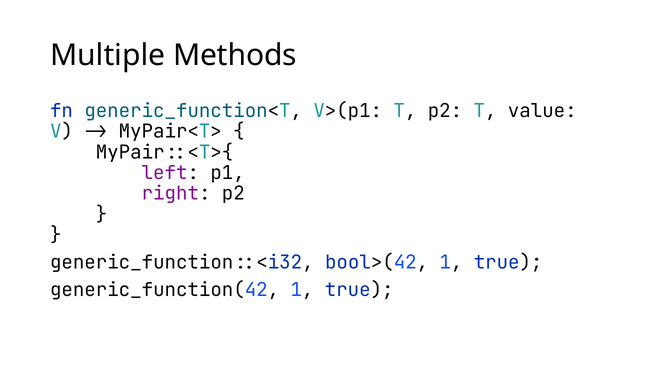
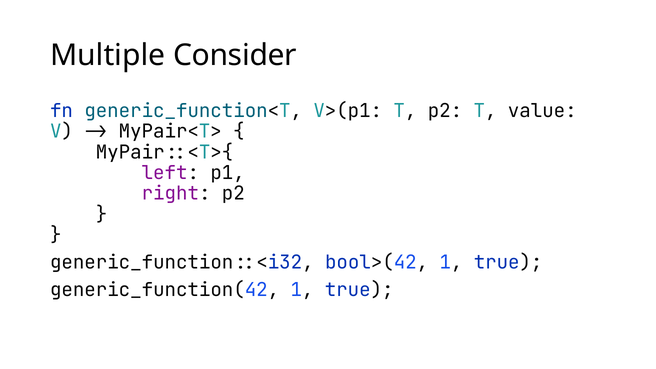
Methods: Methods -> Consider (235, 55)
